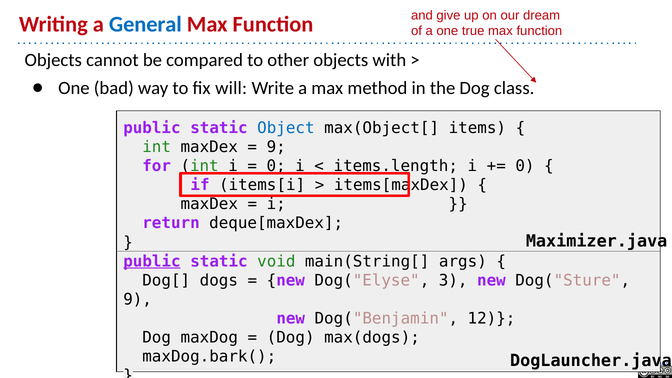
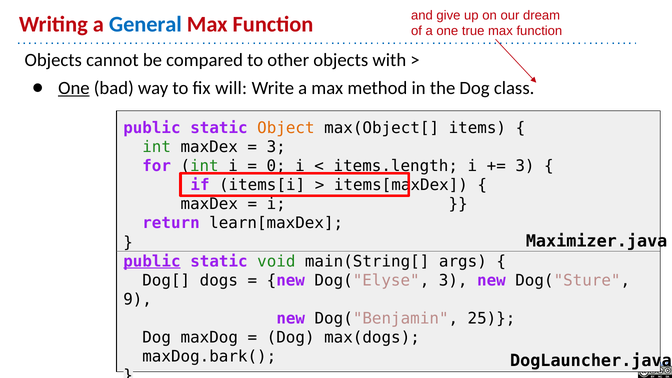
One underline: none -> present (74, 88)
Object colour: blue -> orange (286, 128)
9: 9 -> 3 (276, 147)
0: 0 -> 3 (525, 166)
deque[maxDex: deque[maxDex -> learn[maxDex (276, 223)
12: 12 -> 25 (492, 319)
